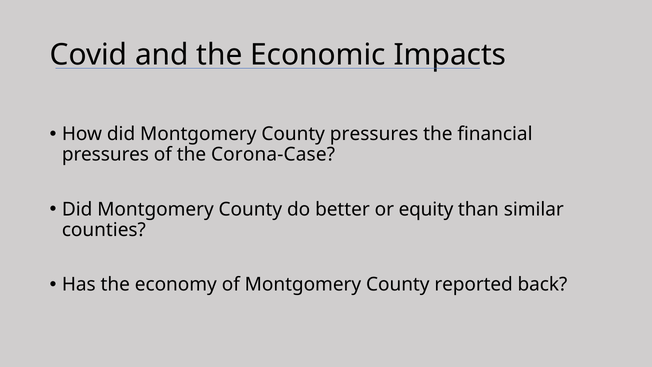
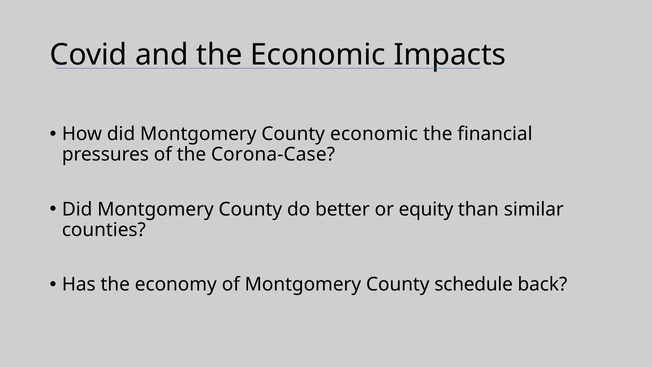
County pressures: pressures -> economic (374, 134)
reported: reported -> schedule (474, 285)
